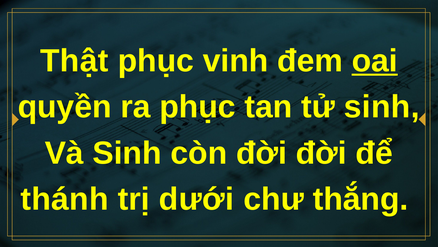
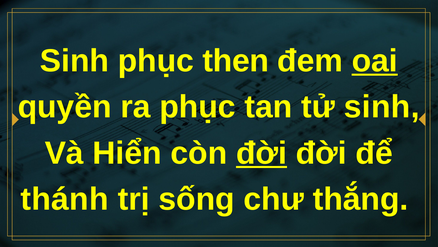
Thật: Thật -> Sinh (74, 61)
vinh: vinh -> then (236, 61)
Và Sinh: Sinh -> Hiển (127, 153)
đời underline: none -> present (261, 153)
dưới: dưới -> sống (197, 199)
